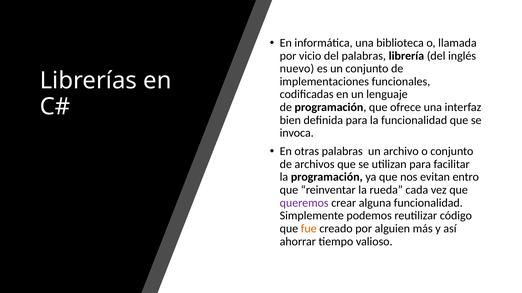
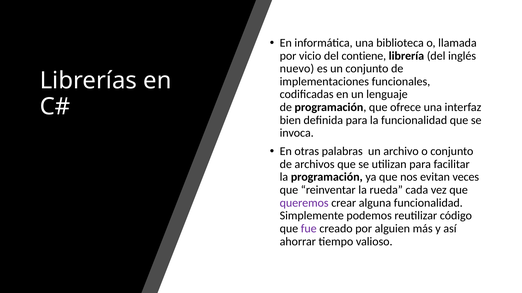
del palabras: palabras -> contiene (364, 56)
entro: entro -> veces (466, 177)
fue colour: orange -> purple (309, 229)
